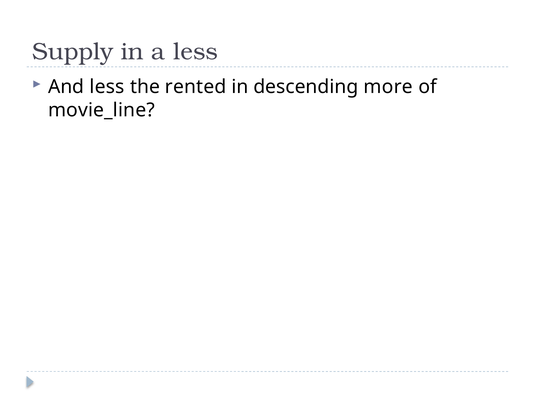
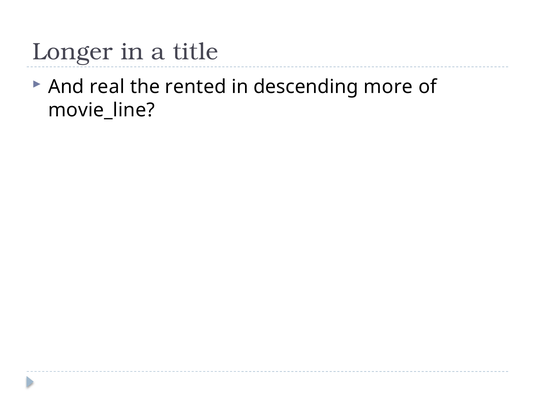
Supply: Supply -> Longer (73, 52)
a less: less -> title (196, 52)
And less: less -> real (107, 87)
